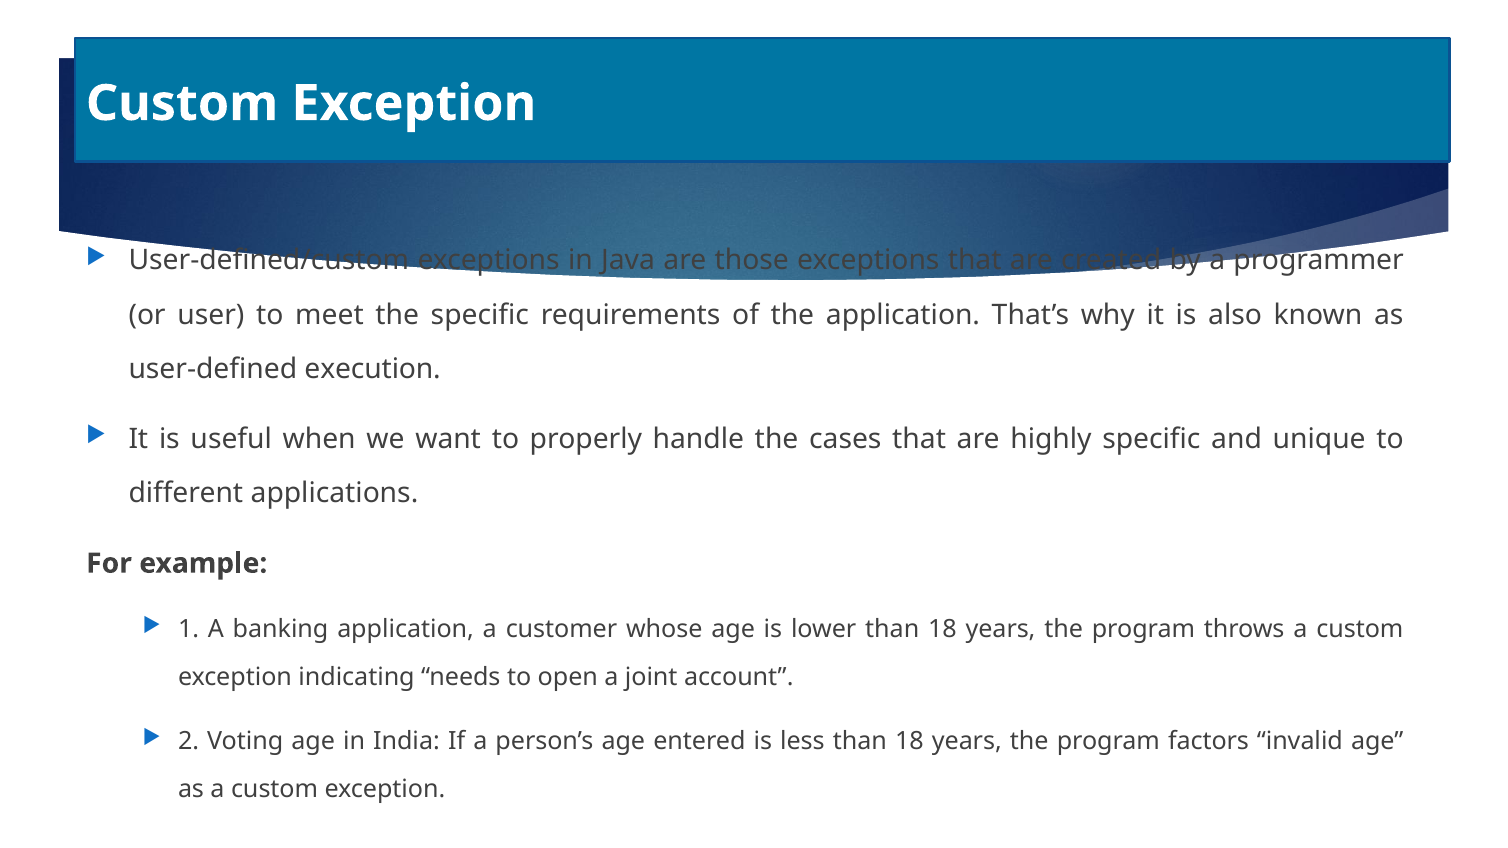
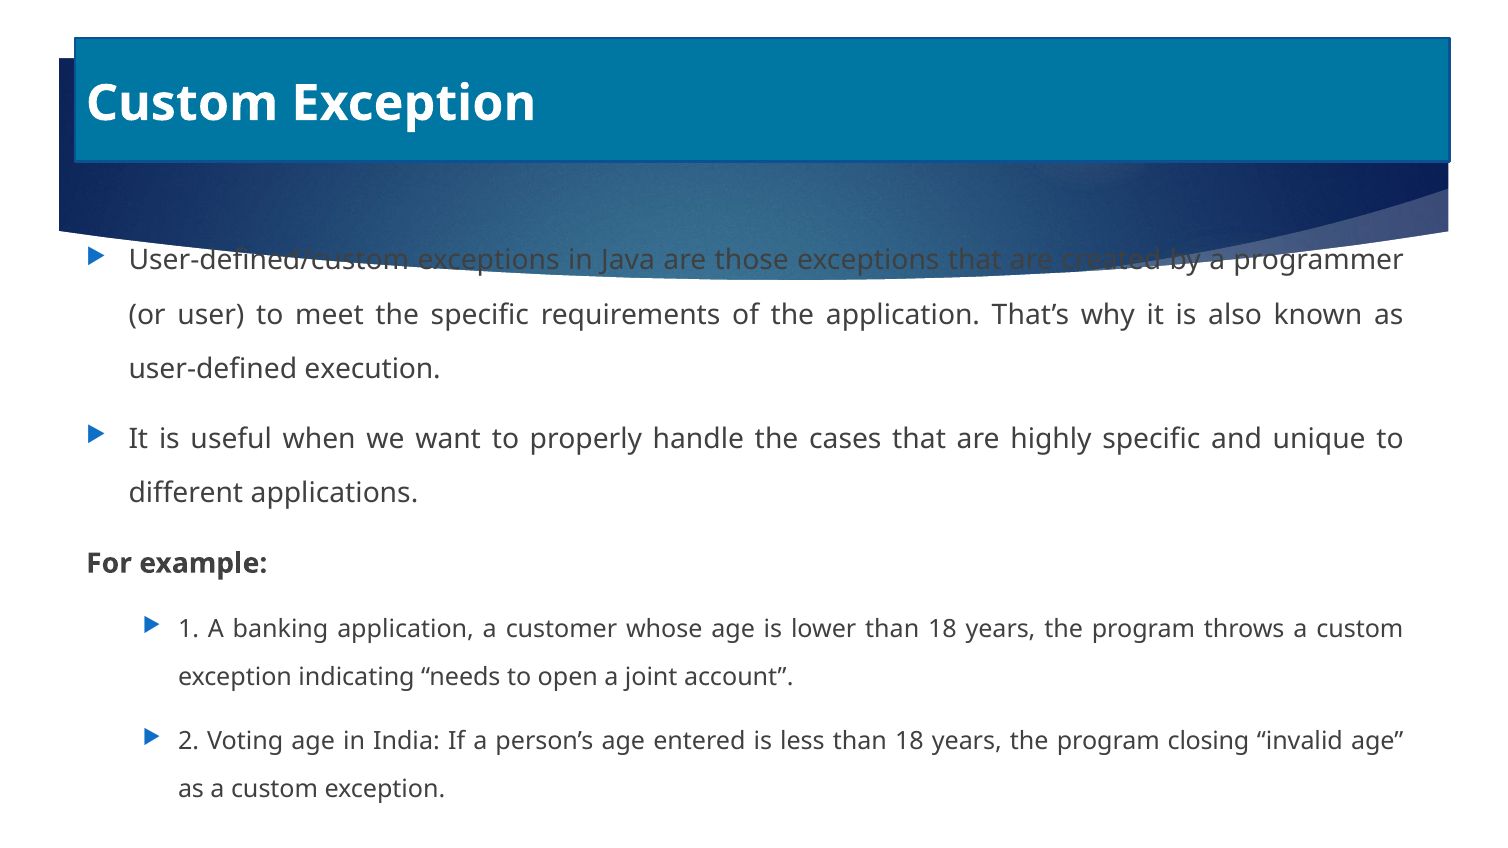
factors: factors -> closing (1209, 741)
